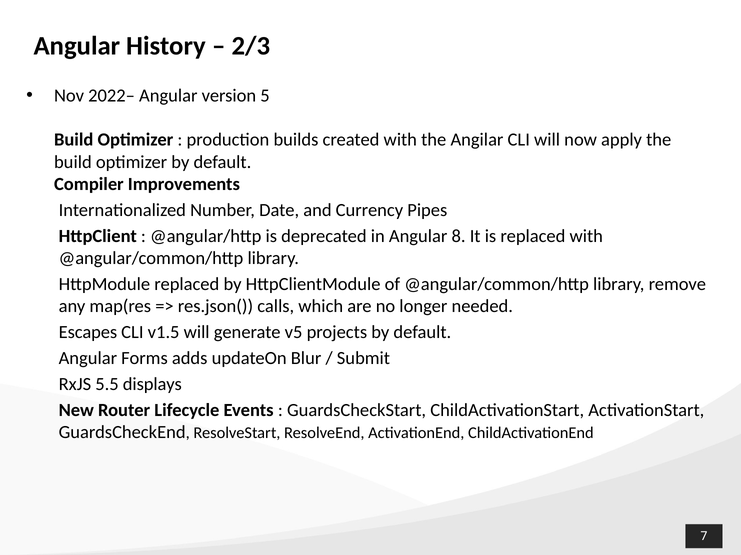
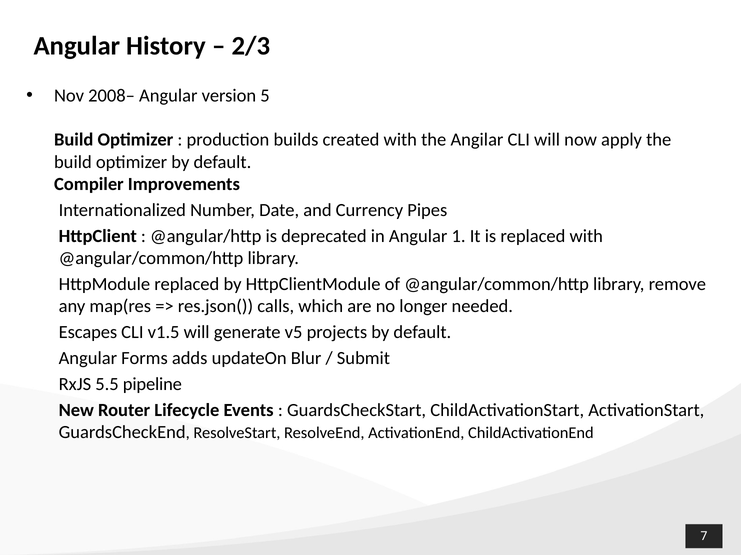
2022–: 2022– -> 2008– (112, 96)
8: 8 -> 1 (459, 236)
displays: displays -> pipeline (152, 385)
